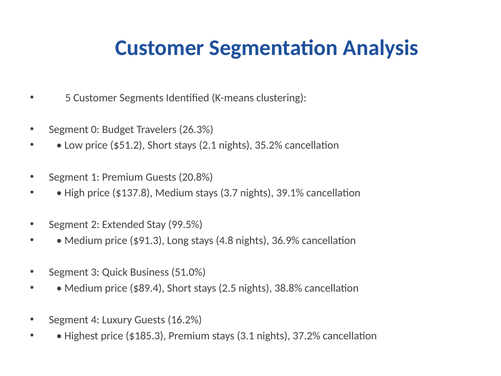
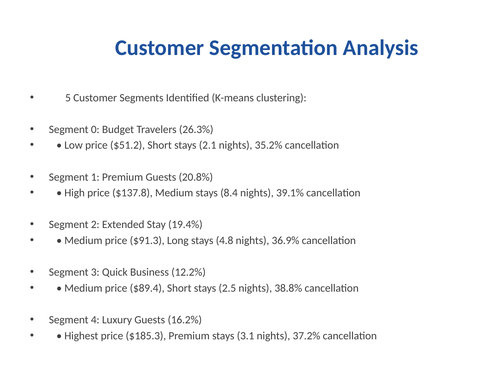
3.7: 3.7 -> 8.4 (229, 193)
99.5%: 99.5% -> 19.4% (185, 225)
51.0%: 51.0% -> 12.2% (189, 272)
